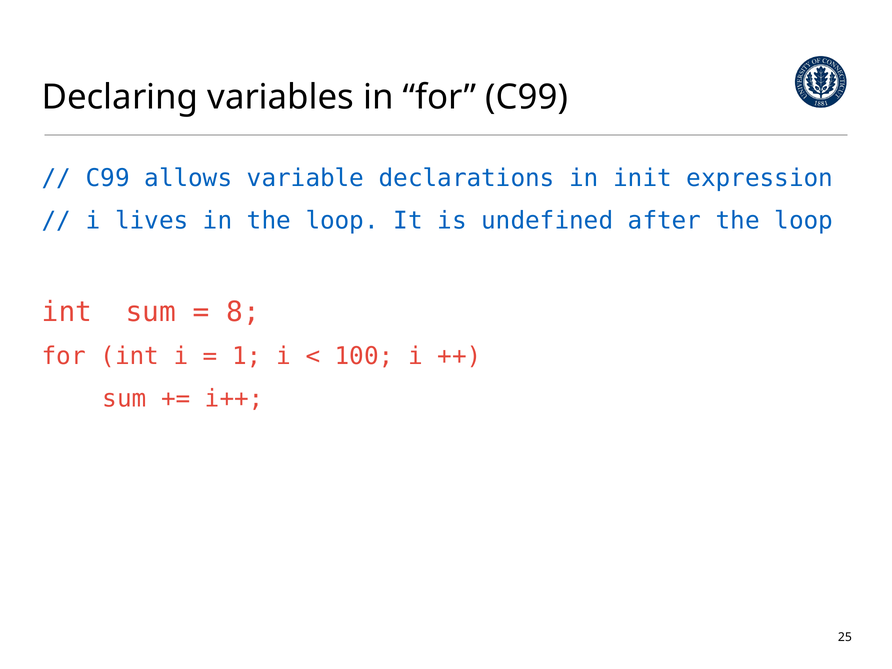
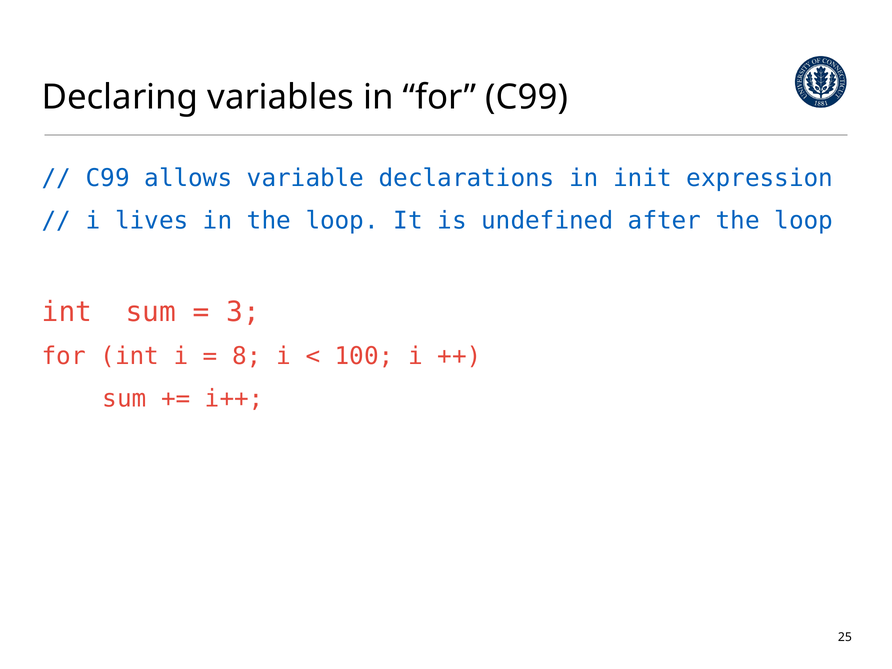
8: 8 -> 3 (243, 312)
1: 1 -> 8 (247, 356)
